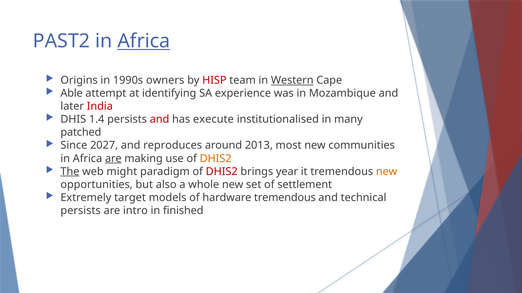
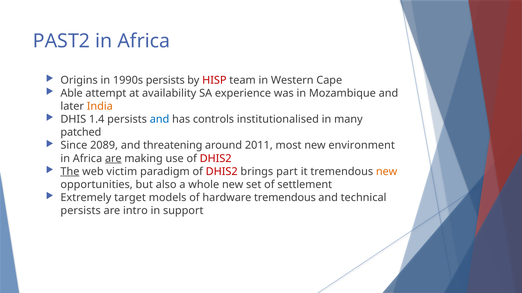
Africa underline: present -> none (144, 41)
1990s owners: owners -> persists (165, 80)
Western underline: present -> none (292, 80)
identifying: identifying -> availability (169, 93)
India colour: red -> orange (100, 107)
and colour: red -> blue (160, 120)
execute: execute -> controls (214, 120)
2027: 2027 -> 2089 (104, 146)
reproduces: reproduces -> threatening (173, 146)
2013: 2013 -> 2011 (259, 146)
communities: communities -> environment (362, 146)
DHIS2 colour: orange -> red (216, 159)
might: might -> victim (122, 172)
year: year -> part (287, 172)
finished: finished -> support (183, 211)
